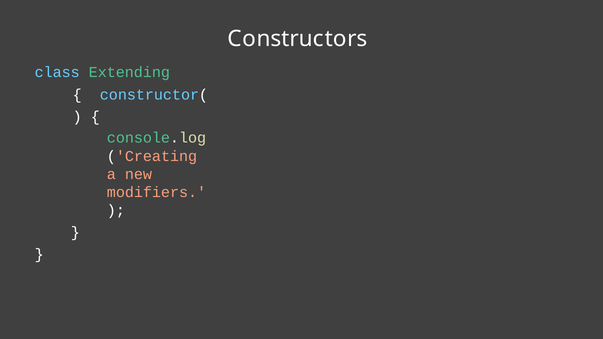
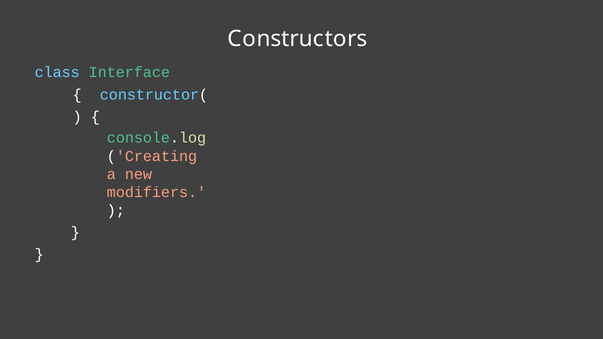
Extending: Extending -> Interface (129, 73)
